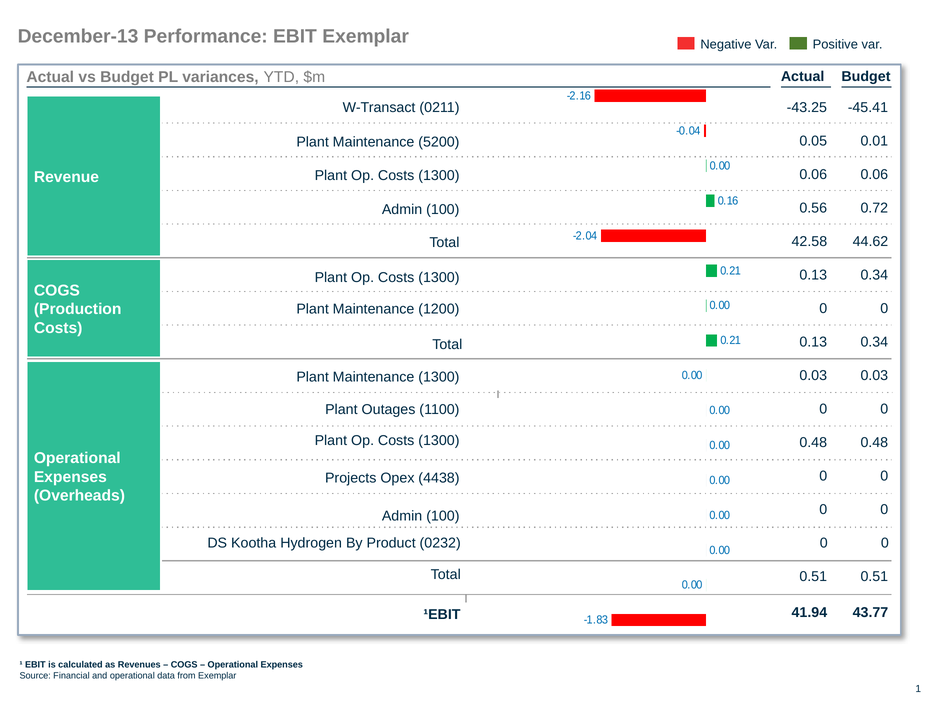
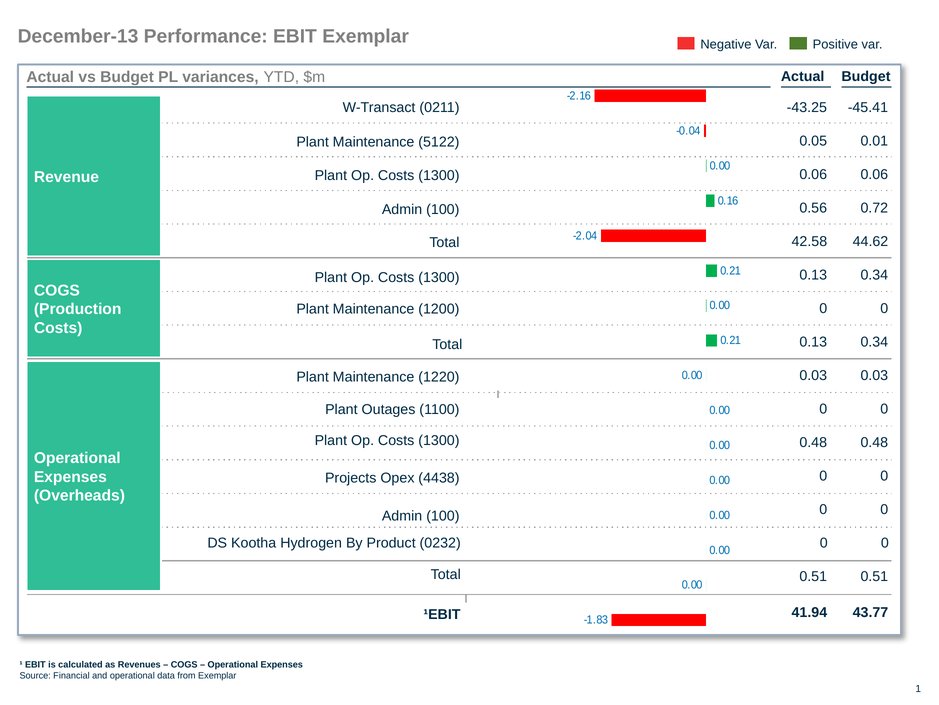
5200: 5200 -> 5122 (439, 142)
Maintenance 1300: 1300 -> 1220 (439, 377)
